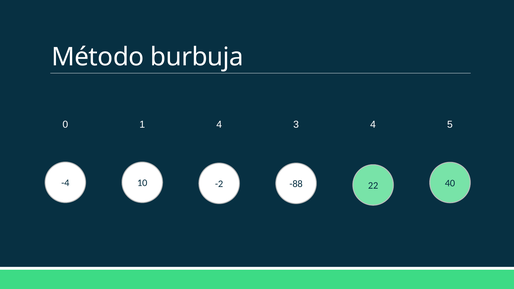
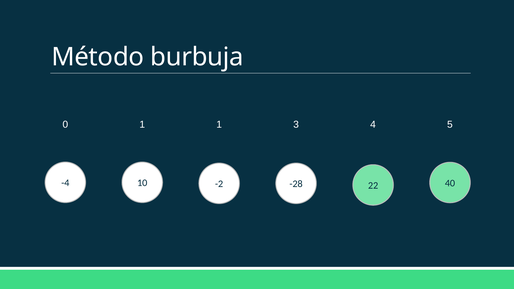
1 4: 4 -> 1 (219, 125)
-88: -88 -> -28 (296, 184)
